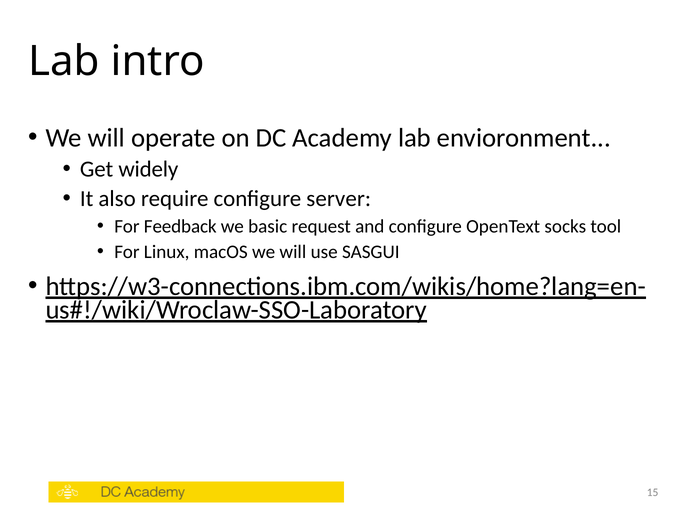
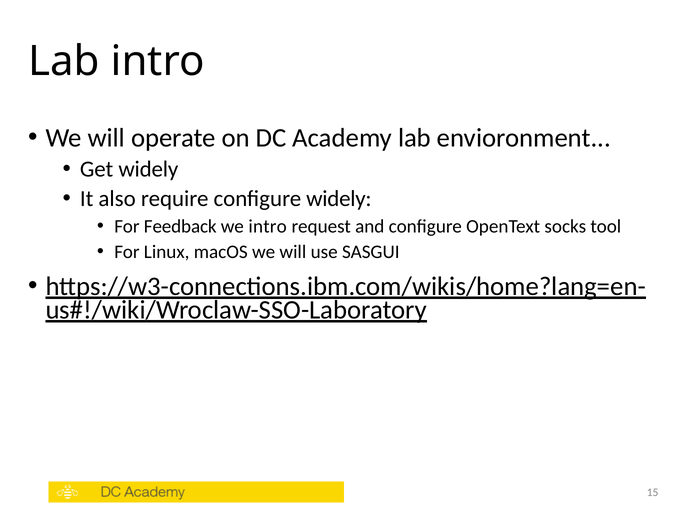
configure server: server -> widely (339, 199)
we basic: basic -> intro (268, 226)
